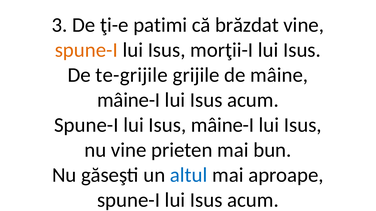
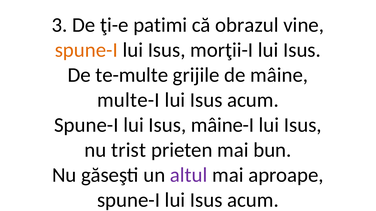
brăzdat: brăzdat -> obrazul (247, 25)
te-grijile: te-grijile -> te-multe (132, 75)
mâine-I: mâine-I -> multe-I (128, 100)
nu vine: vine -> trist (129, 150)
altul colour: blue -> purple (189, 176)
